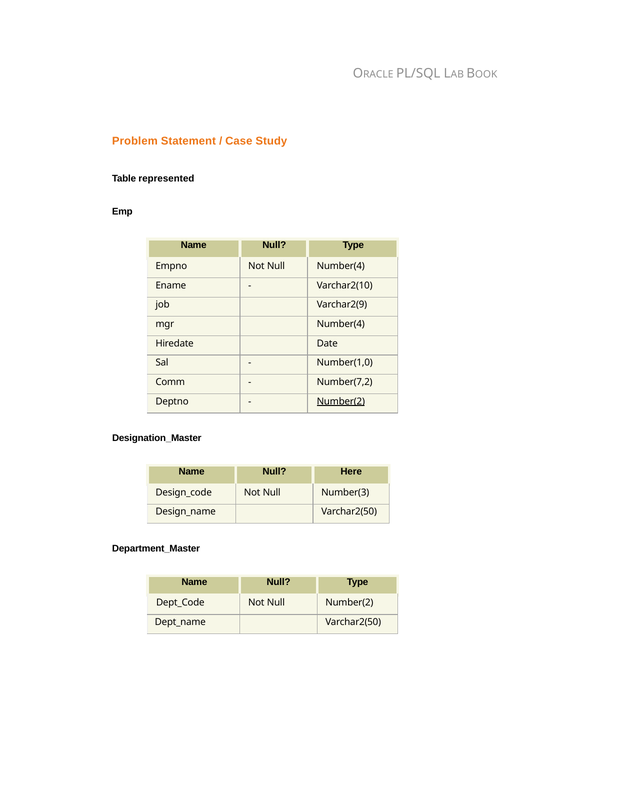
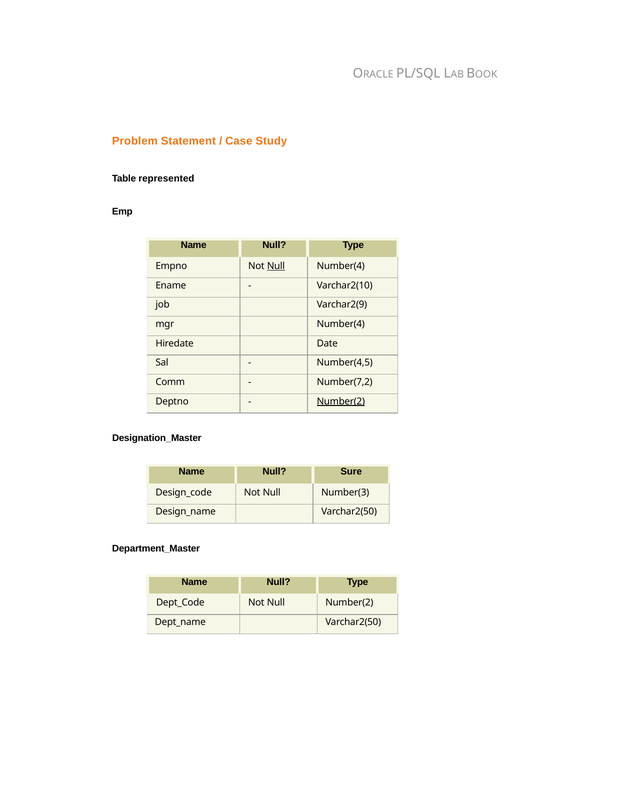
Null underline: none -> present (276, 266)
Number(1,0: Number(1,0 -> Number(4,5 (345, 363)
Here: Here -> Sure (351, 471)
